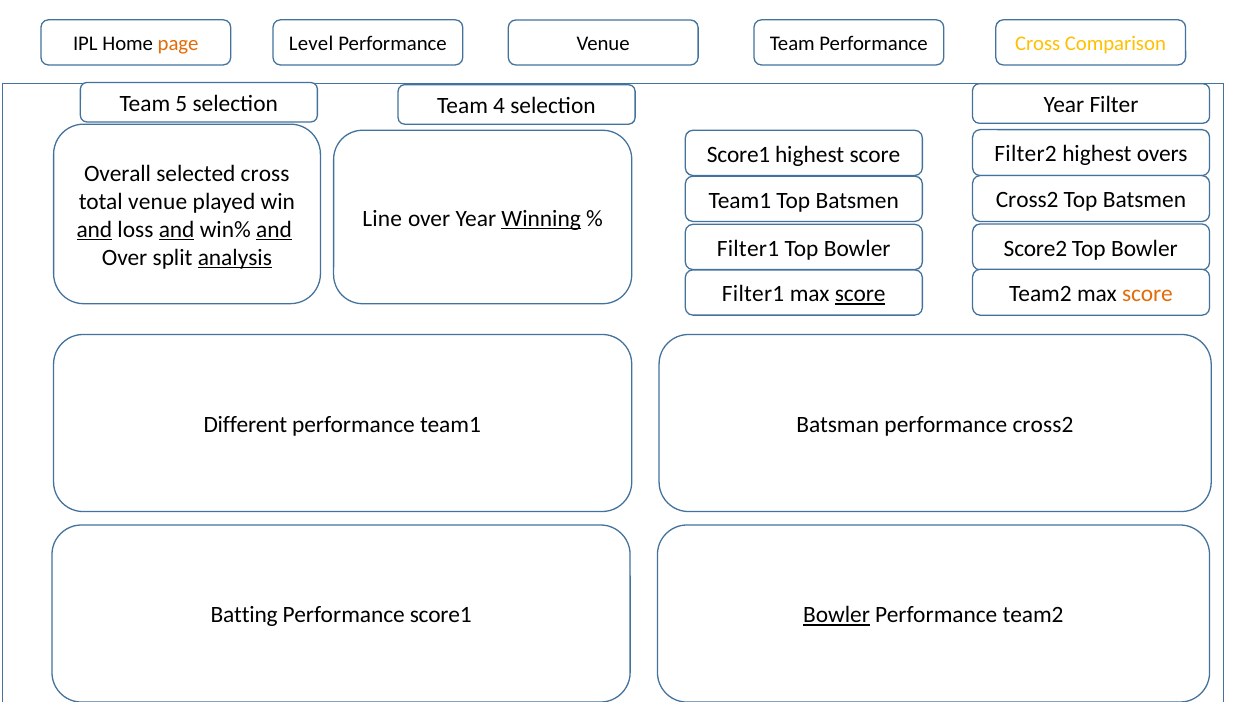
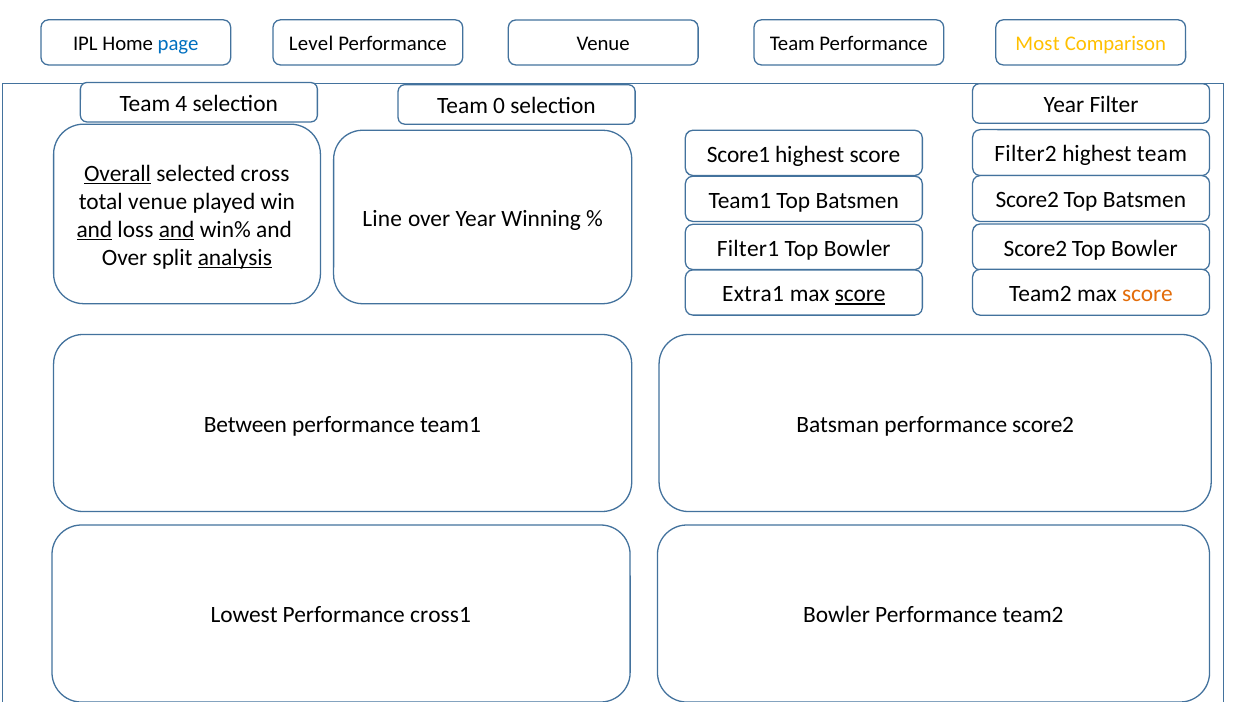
page colour: orange -> blue (178, 44)
Performance Cross: Cross -> Most (1037, 44)
5: 5 -> 4 (181, 104)
4: 4 -> 0 (499, 106)
highest overs: overs -> team (1162, 154)
Overall underline: none -> present (118, 173)
Batsmen Cross2: Cross2 -> Score2 (1027, 200)
Winning underline: present -> none (541, 219)
and underline: present -> none (274, 230)
Filter1: Filter1 -> Extra1 (753, 294)
Different: Different -> Between (245, 425)
performance cross2: cross2 -> score2 (1043, 425)
Batting: Batting -> Lowest (244, 615)
Performance score1: score1 -> cross1 (441, 615)
Bowler underline: present -> none (837, 615)
